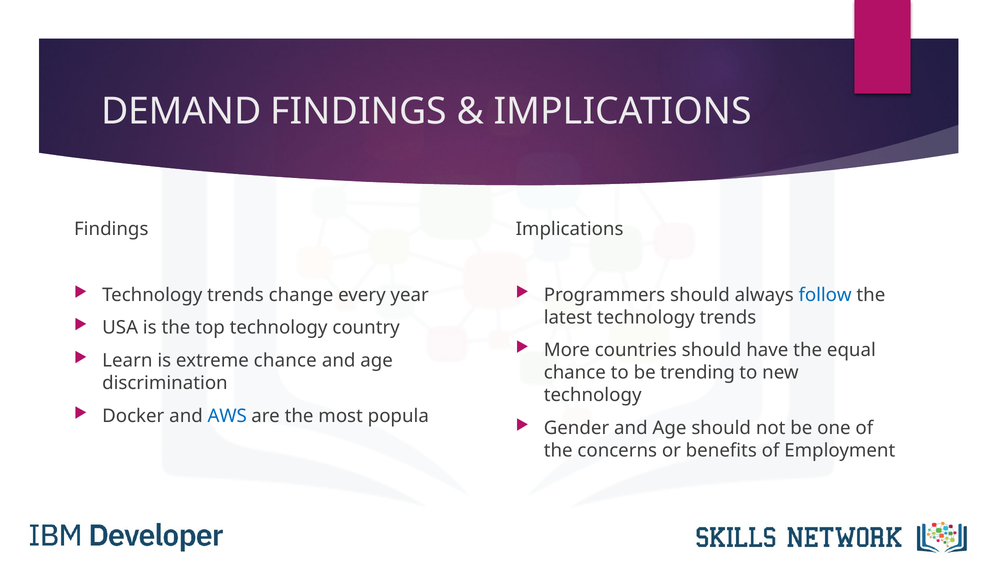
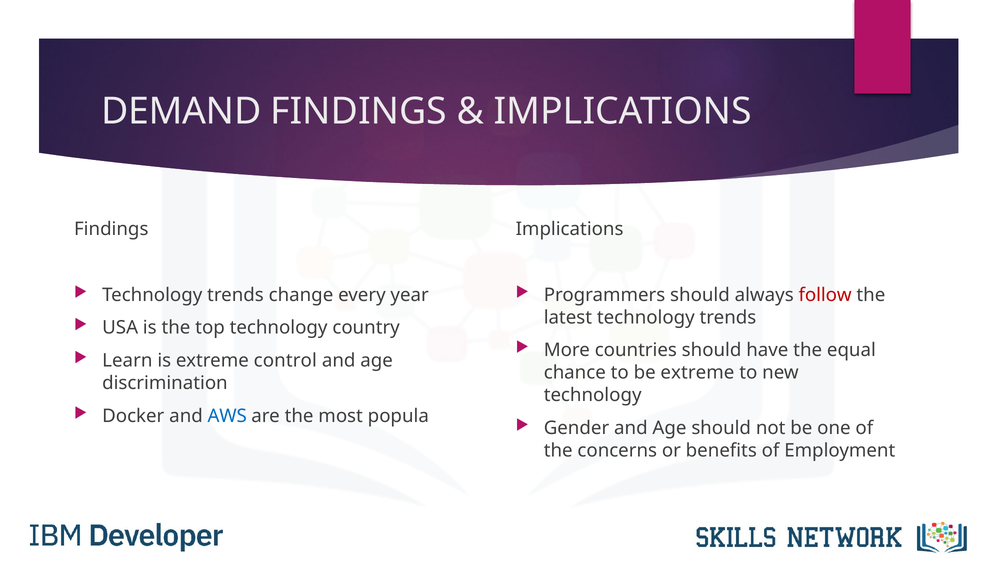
follow colour: blue -> red (825, 295)
extreme chance: chance -> control (285, 361)
be trending: trending -> extreme (697, 373)
